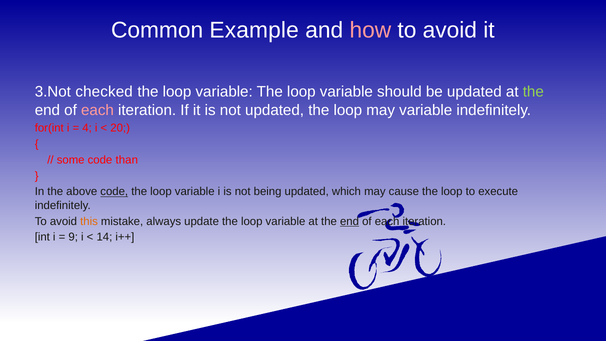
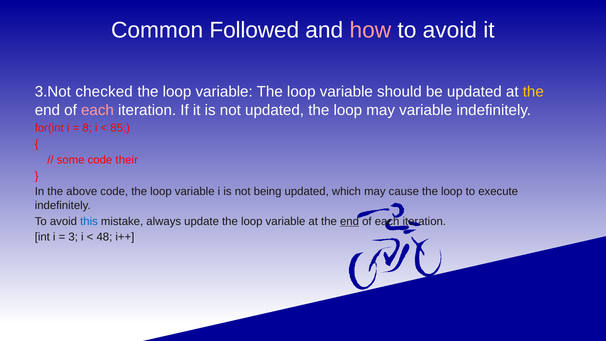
Example: Example -> Followed (254, 30)
the colour: light green -> yellow (533, 92)
4: 4 -> 8 (87, 128)
20: 20 -> 85 (120, 128)
than: than -> their (127, 160)
code underline: present -> none (114, 192)
this colour: orange -> blue (89, 221)
9: 9 -> 3 (73, 237)
14: 14 -> 48 (104, 237)
